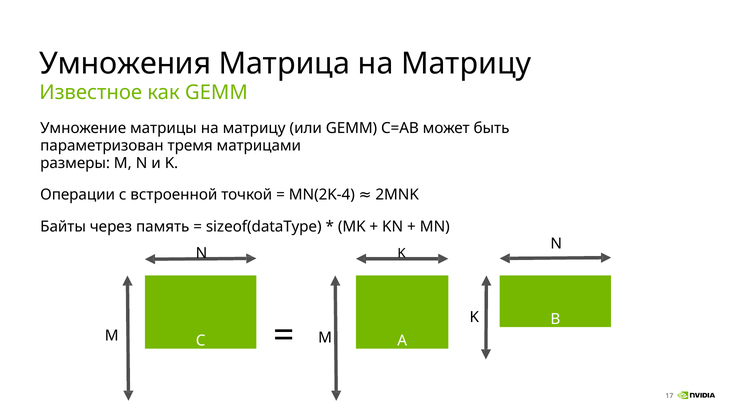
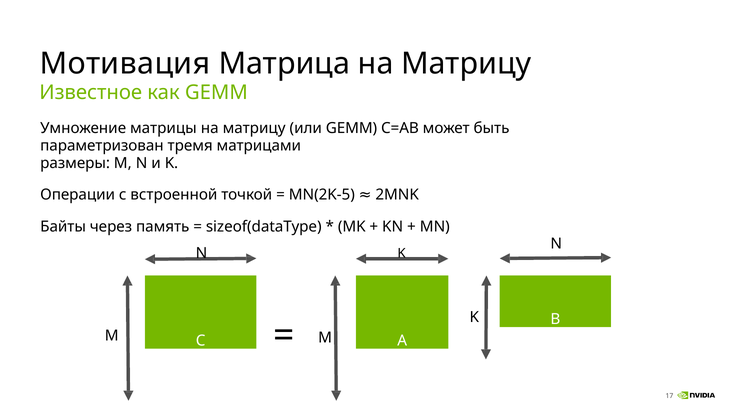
Умножения: Умножения -> Мотивация (125, 63)
MN(2K-4: MN(2K-4 -> MN(2K-5 (322, 195)
